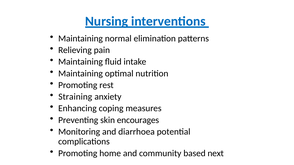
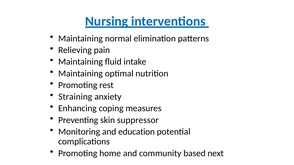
encourages: encourages -> suppressor (138, 120)
diarrhoea: diarrhoea -> education (137, 132)
